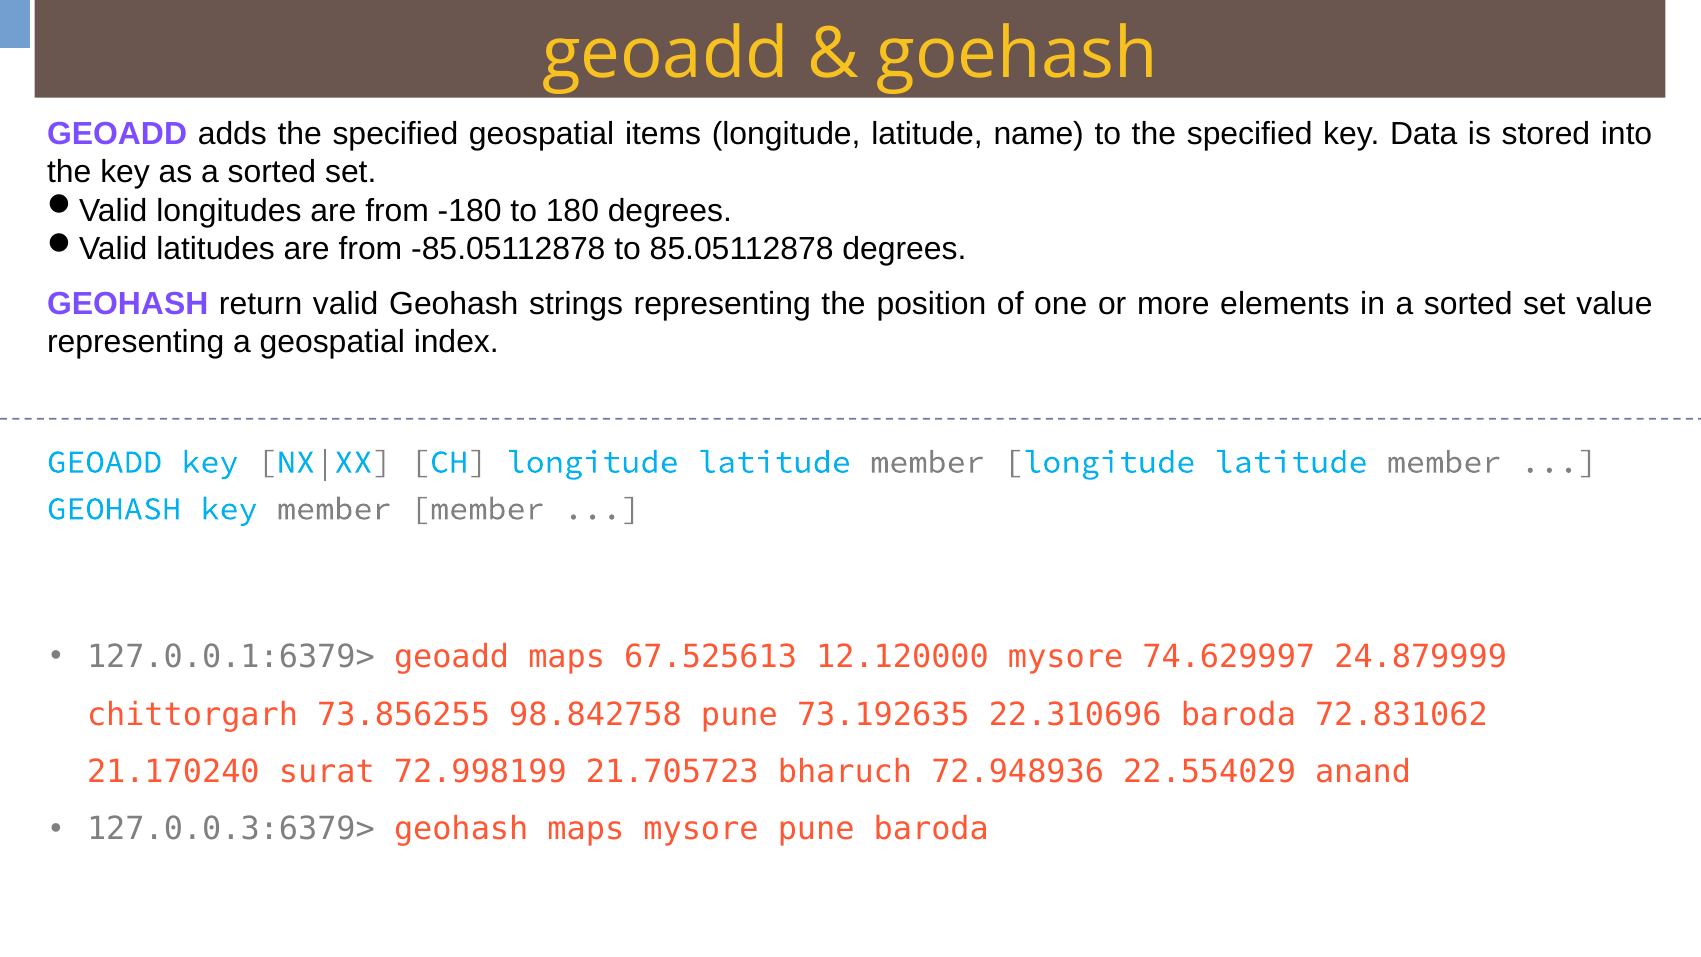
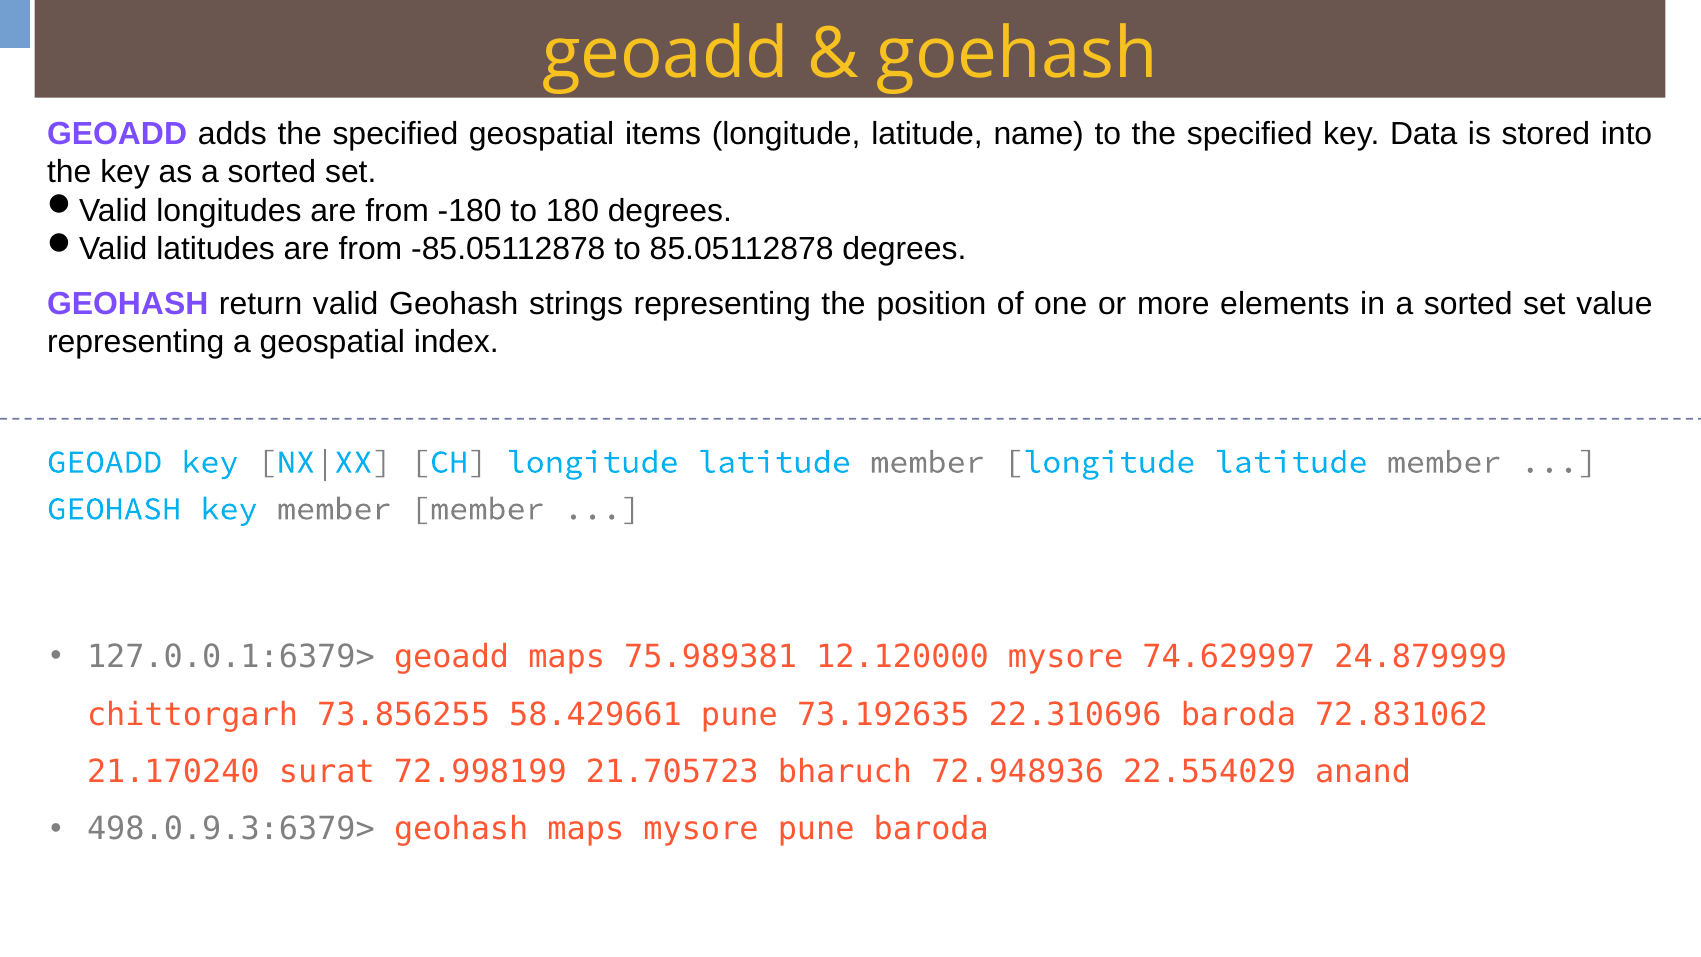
67.525613: 67.525613 -> 75.989381 (711, 657)
98.842758: 98.842758 -> 58.429661 (595, 714)
127.0.0.3:6379>: 127.0.0.3:6379> -> 498.0.9.3:6379> (231, 829)
